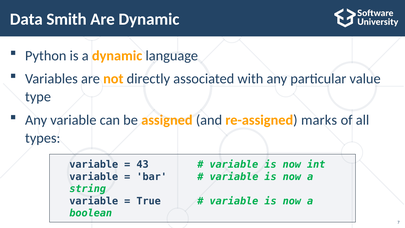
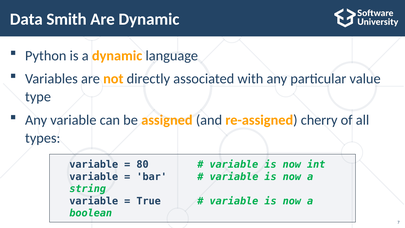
marks: marks -> cherry (319, 120)
43: 43 -> 80 (143, 164)
